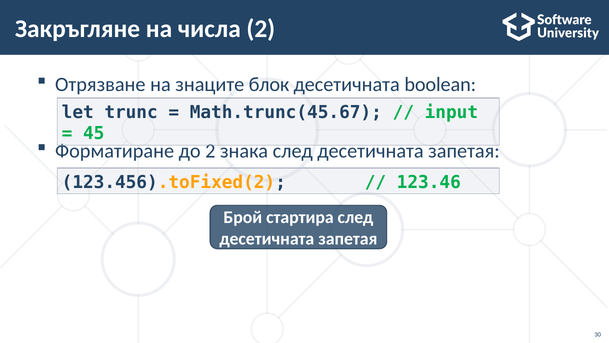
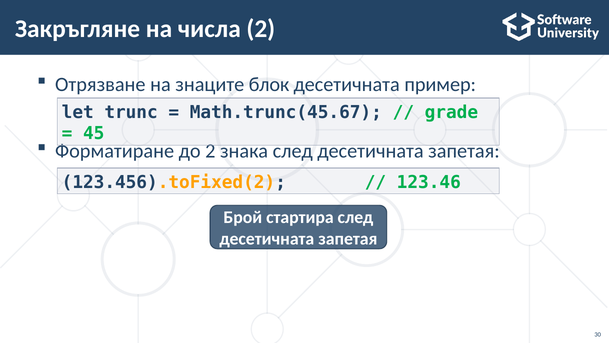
boolean: boolean -> пример (440, 84)
input: input -> grade (451, 112)
